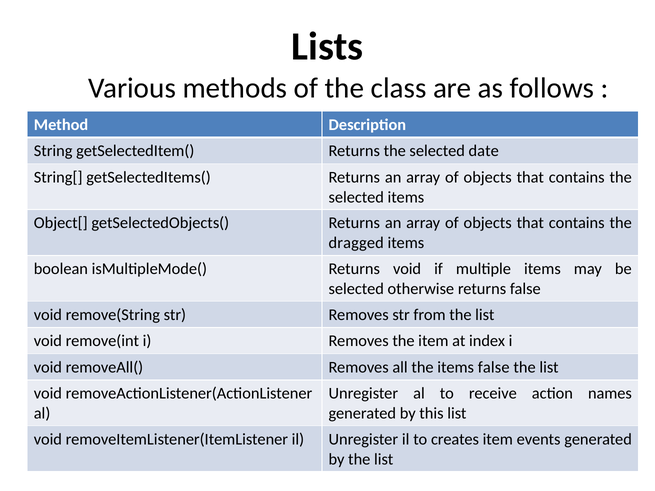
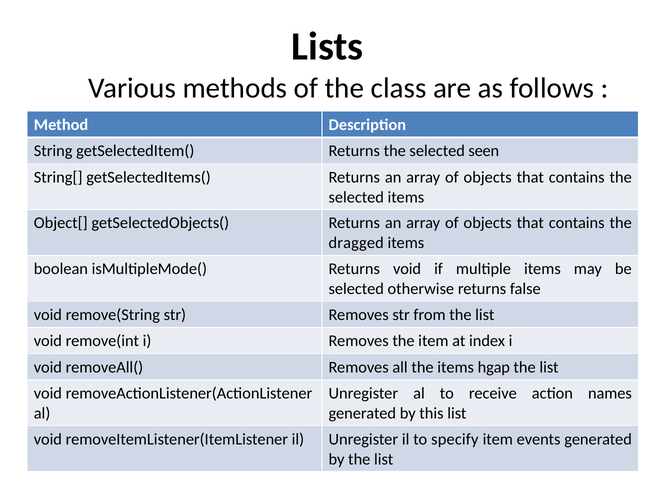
date: date -> seen (484, 151)
items false: false -> hgap (494, 367)
creates: creates -> specify (455, 439)
